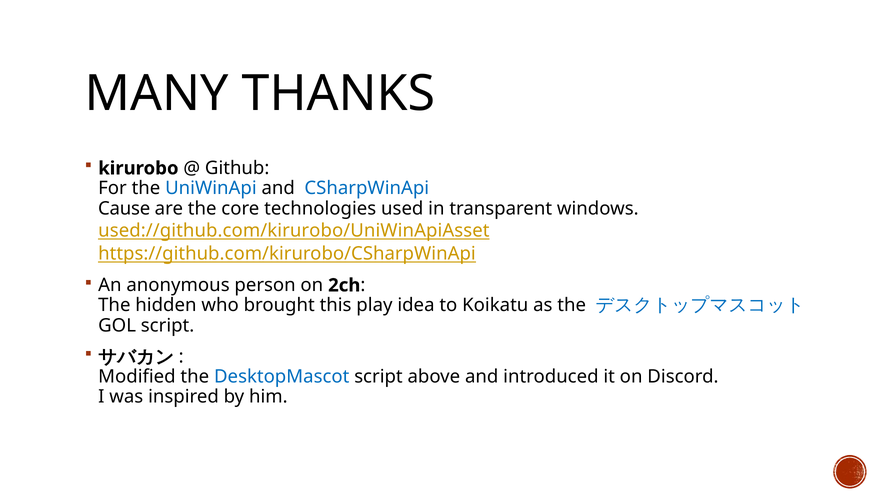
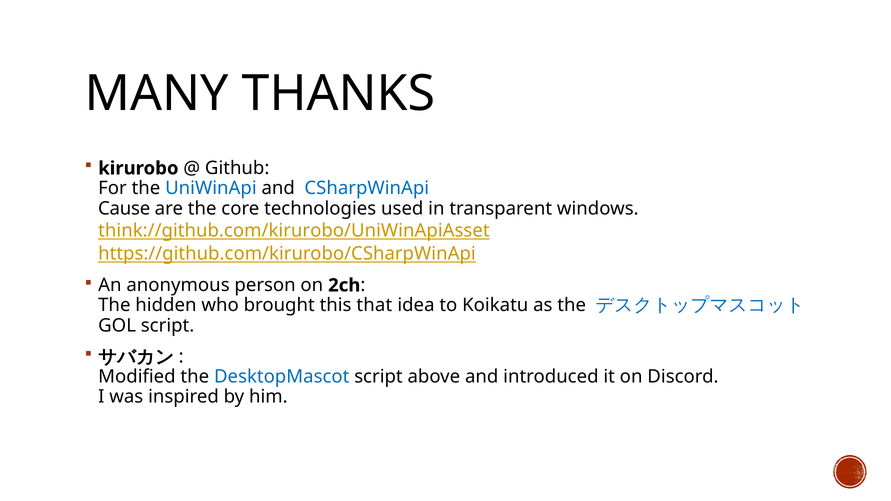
used://github.com/kirurobo/UniWinApiAsset: used://github.com/kirurobo/UniWinApiAsset -> think://github.com/kirurobo/UniWinApiAsset (294, 231)
play: play -> that (374, 305)
